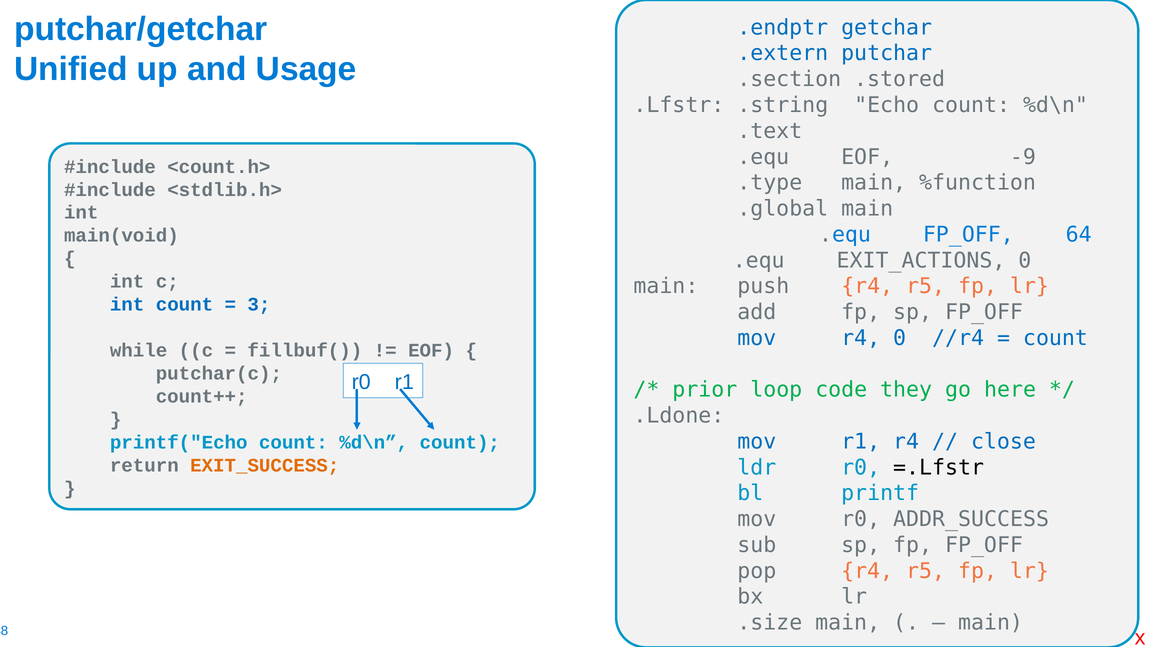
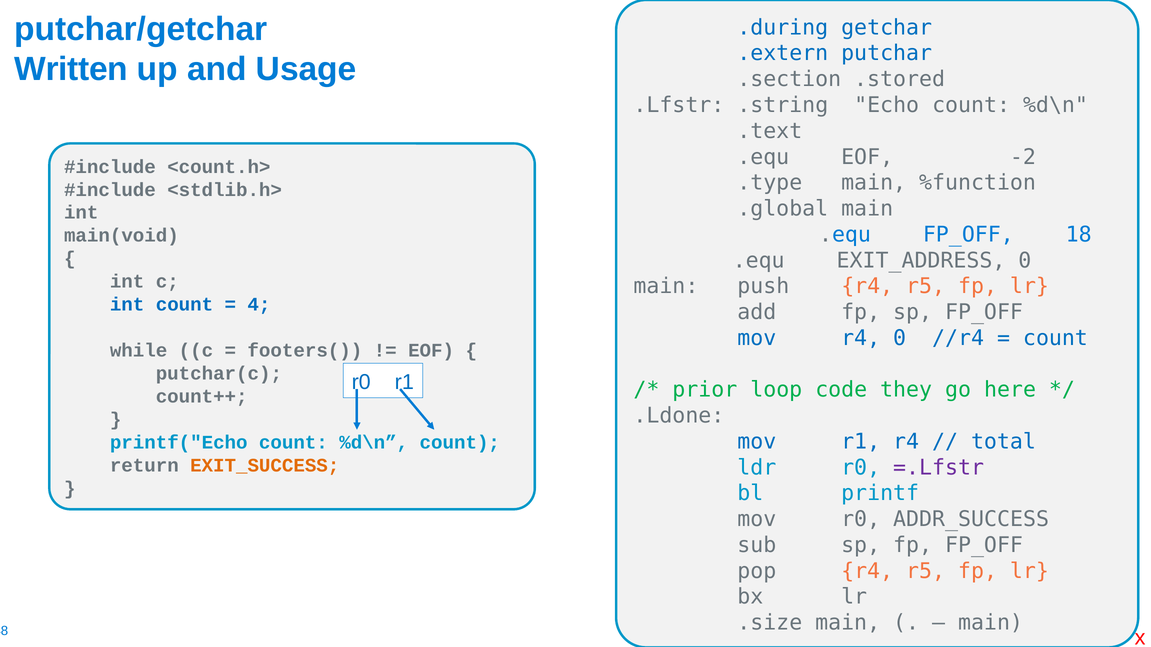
.endptr: .endptr -> .during (783, 28)
Unified: Unified -> Written (71, 69)
-9: -9 -> -2 (1023, 157)
64: 64 -> 18 (1079, 235)
EXIT_ACTIONS: EXIT_ACTIONS -> EXIT_ADDRESS (921, 261)
3: 3 -> 4 (259, 305)
fillbuf(: fillbuf( -> footers( (305, 351)
close: close -> total (1003, 442)
=.Lfstr colour: black -> purple (939, 468)
